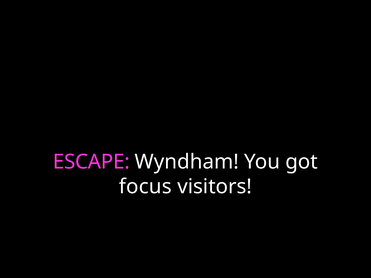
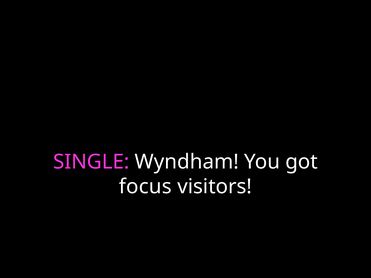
ESCAPE: ESCAPE -> SINGLE (91, 162)
